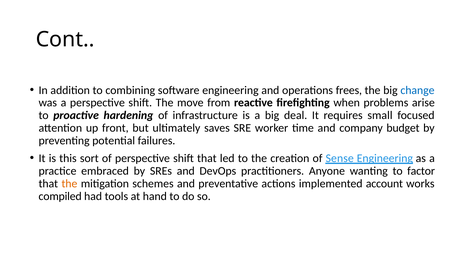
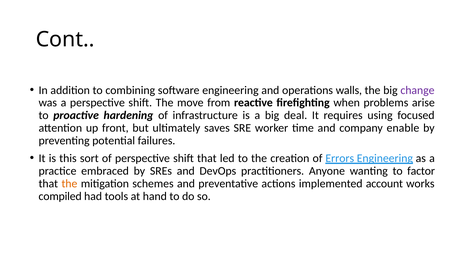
frees: frees -> walls (349, 90)
change colour: blue -> purple (417, 90)
small: small -> using (380, 115)
budget: budget -> enable (403, 128)
Sense: Sense -> Errors (340, 158)
